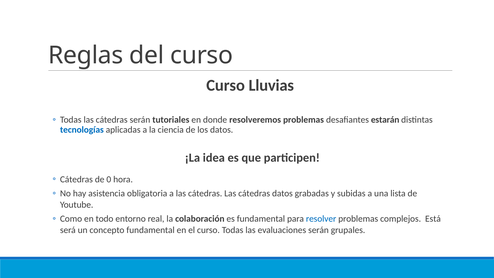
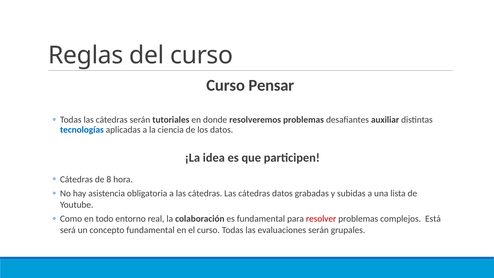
Lluvias: Lluvias -> Pensar (271, 85)
estarán: estarán -> auxiliar (385, 120)
0: 0 -> 8 (109, 179)
resolver colour: blue -> red (321, 219)
